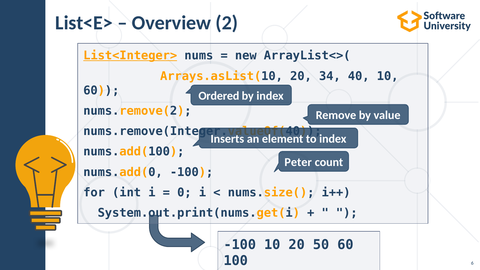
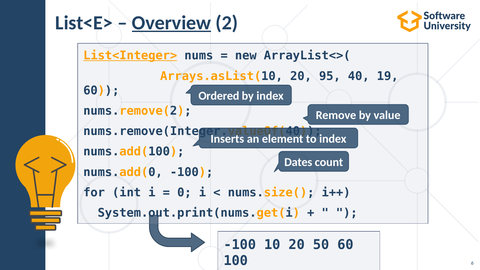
Overview underline: none -> present (172, 23)
34: 34 -> 95 (330, 76)
40 10: 10 -> 19 (388, 76)
Peter: Peter -> Dates (298, 162)
